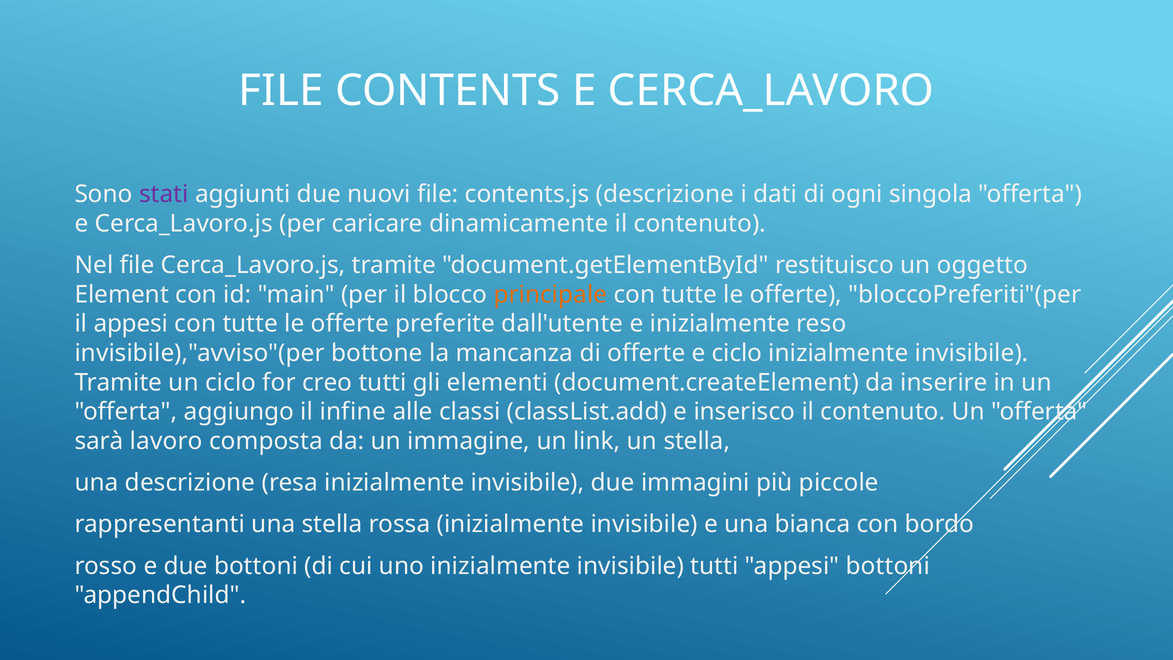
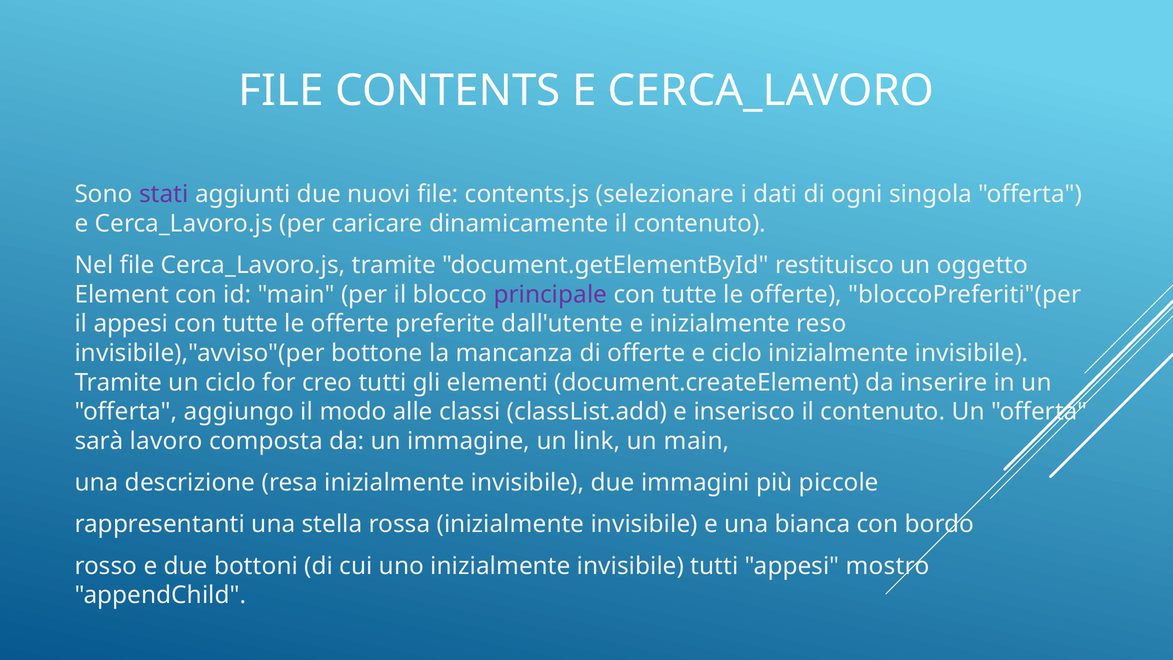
contents.js descrizione: descrizione -> selezionare (665, 194)
principale colour: orange -> purple (550, 294)
infine: infine -> modo (353, 412)
un stella: stella -> main (697, 441)
appesi bottoni: bottoni -> mostro (888, 566)
